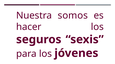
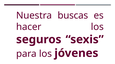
somos: somos -> buscas (73, 16)
